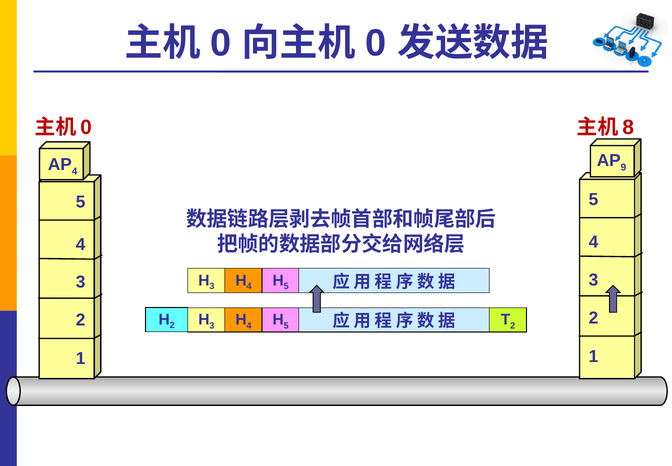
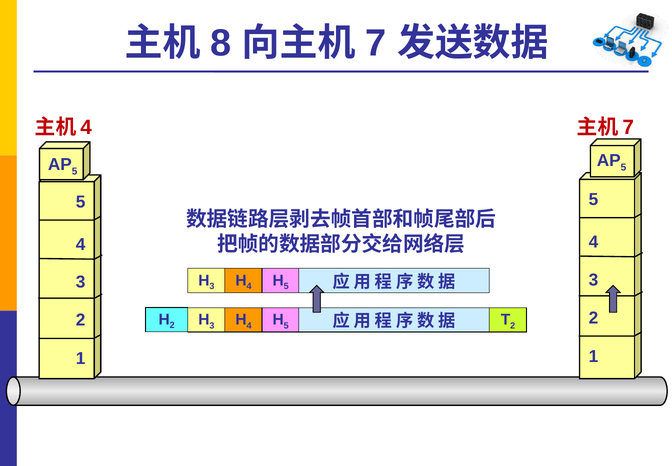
0: 0 -> 8 (221, 43)
0: 0 -> 7 (376, 43)
0: 0 -> 4 (86, 127)
8: 8 -> 7 (628, 127)
9: 9 -> 5 (623, 167)
4: 4 -> 5 (75, 171)
